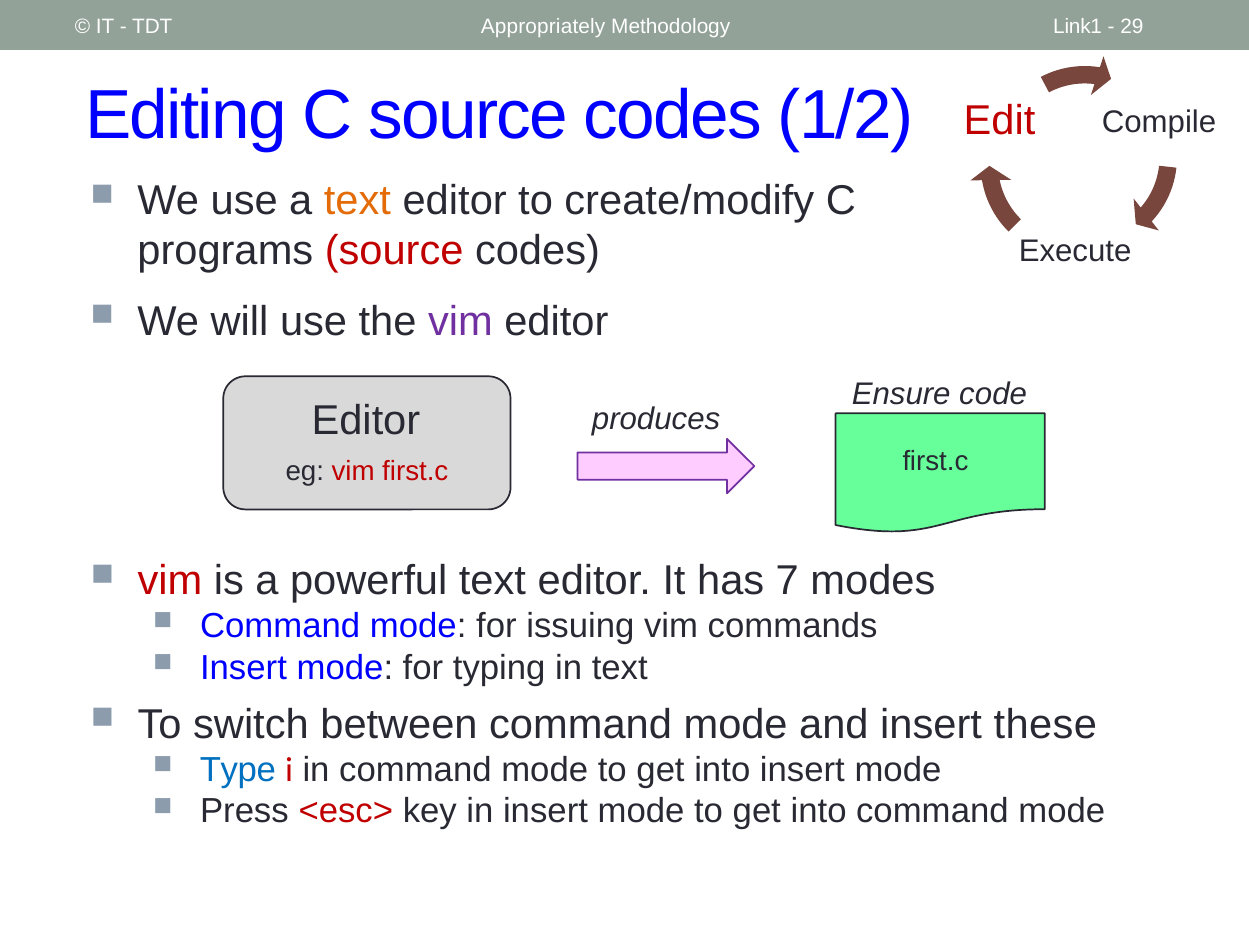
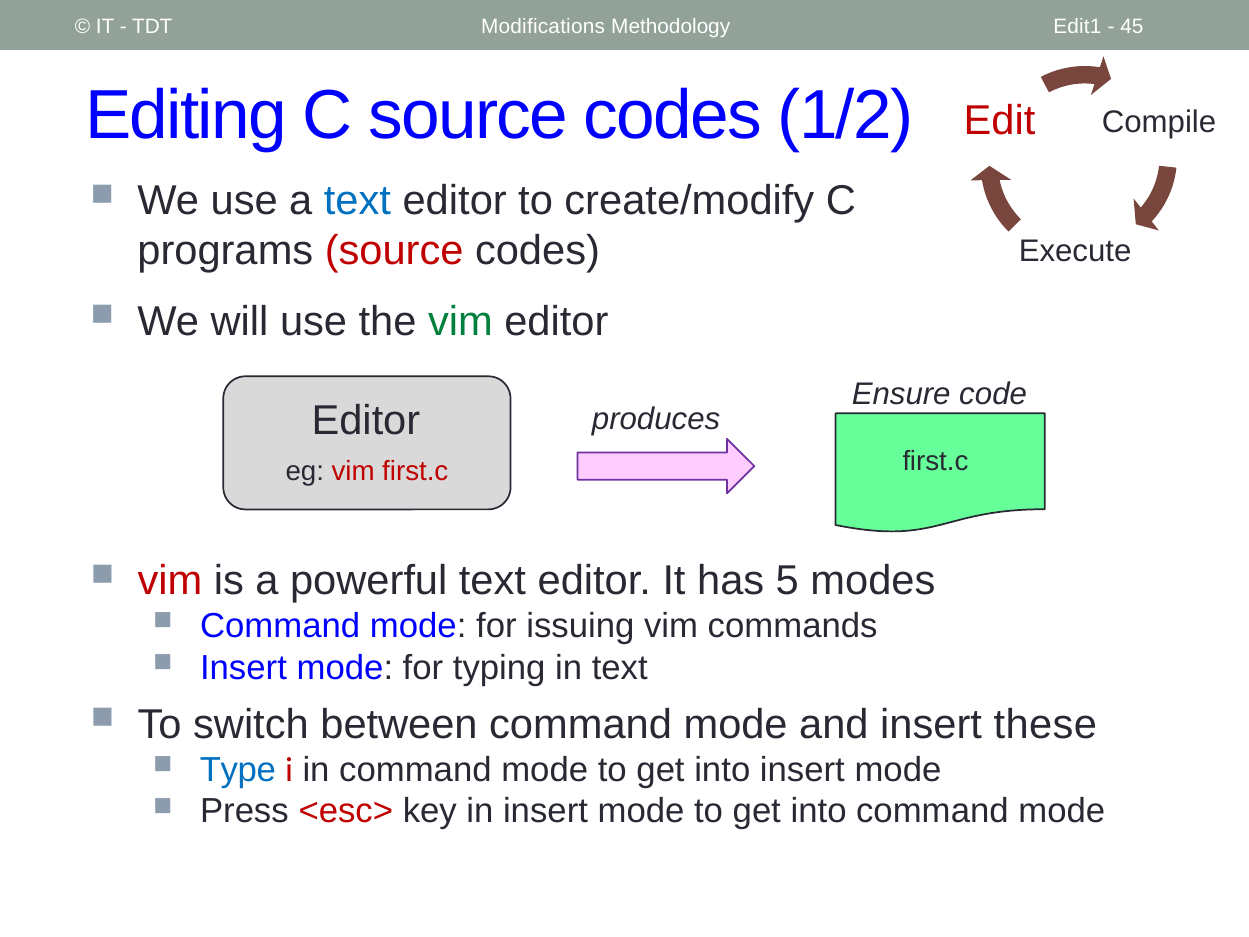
Appropriately: Appropriately -> Modifications (543, 26)
Link1: Link1 -> Edit1 (1077, 26)
29: 29 -> 45 (1132, 26)
text colour: orange -> blue (357, 201)
vim colour: purple -> green (460, 321)
7: 7 -> 5 (787, 580)
